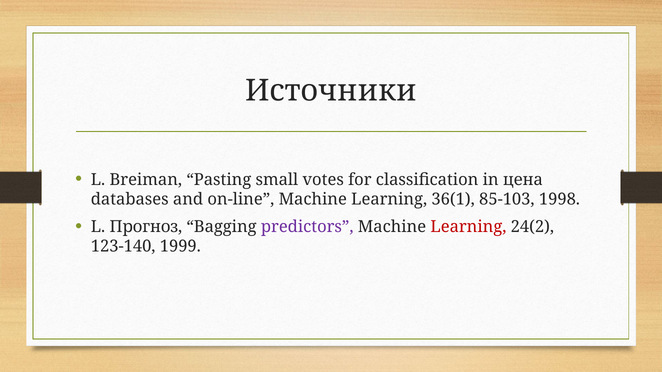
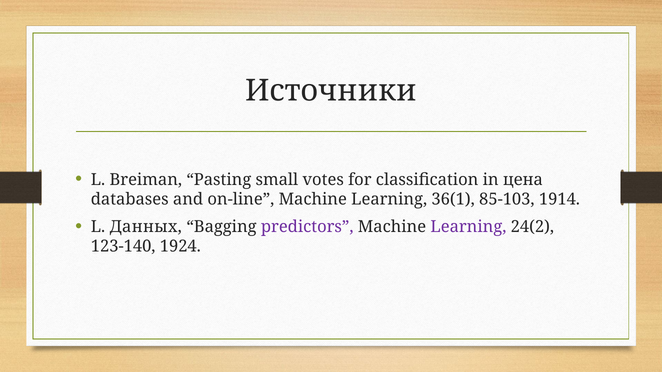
1998: 1998 -> 1914 (559, 200)
Прогноз: Прогноз -> Данных (146, 227)
Learning colour: red -> purple (468, 227)
1999: 1999 -> 1924 (180, 247)
